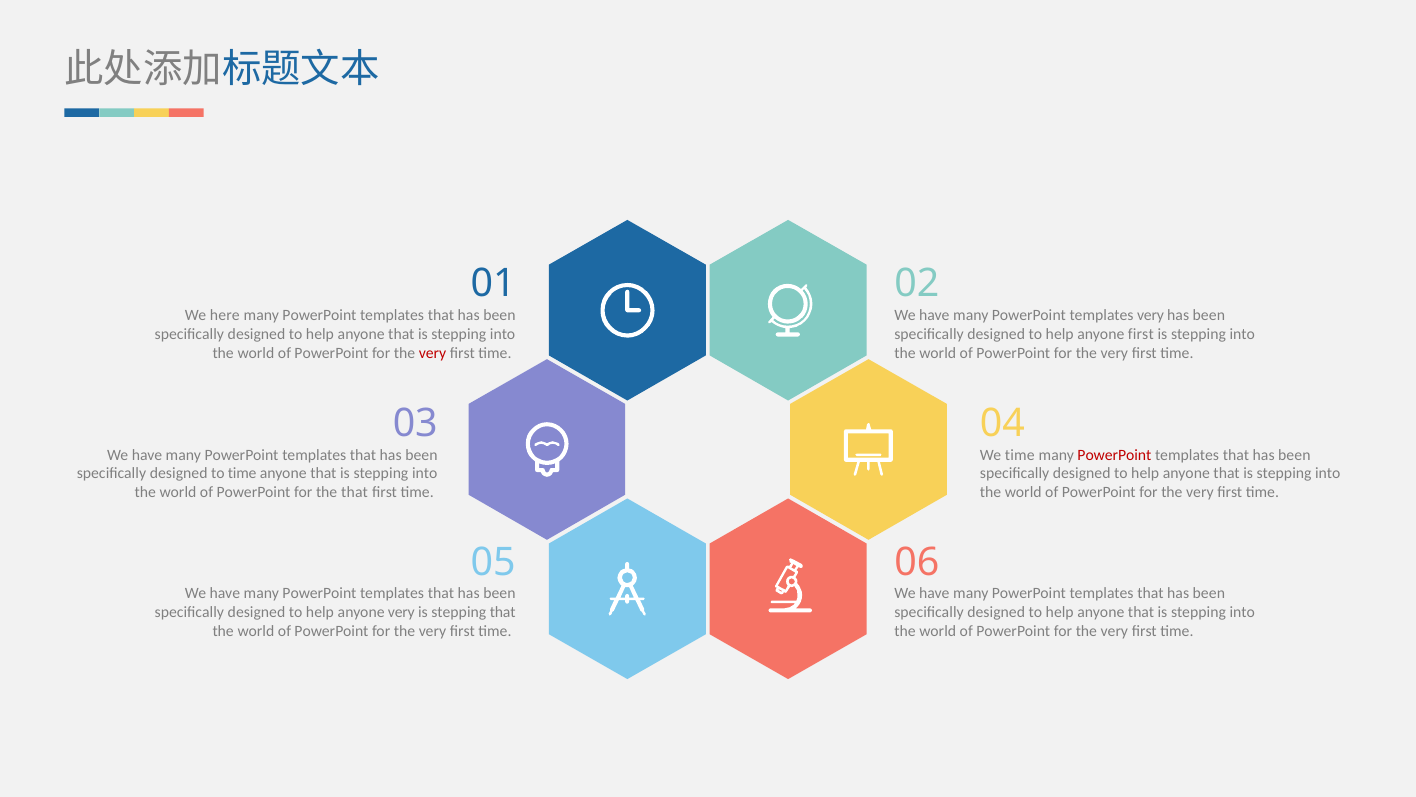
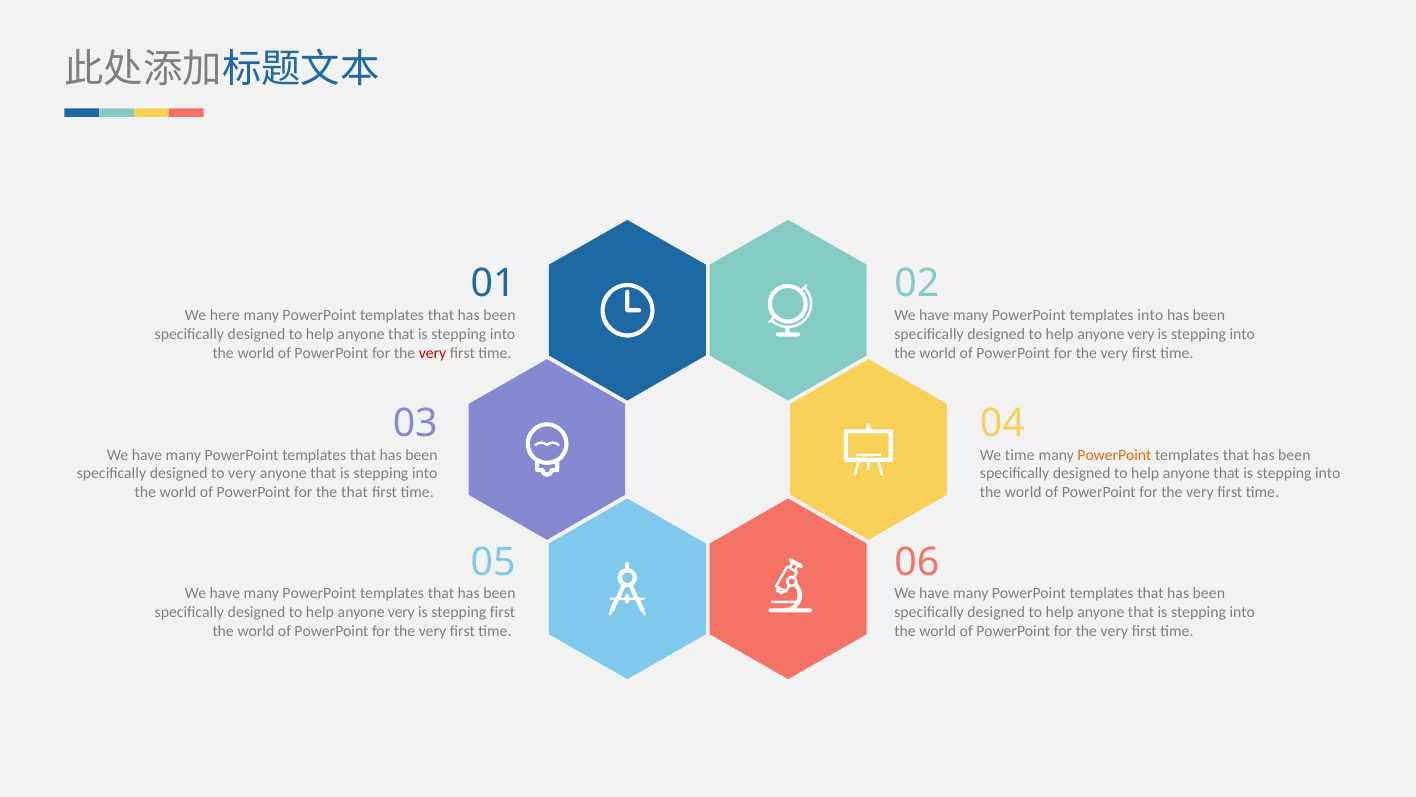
templates very: very -> into (1150, 315)
first: first -> very (1141, 334)
PowerPoint colour: red -> orange (1114, 455)
to time: time -> very (242, 473)
stepping that: that -> first (503, 612)
